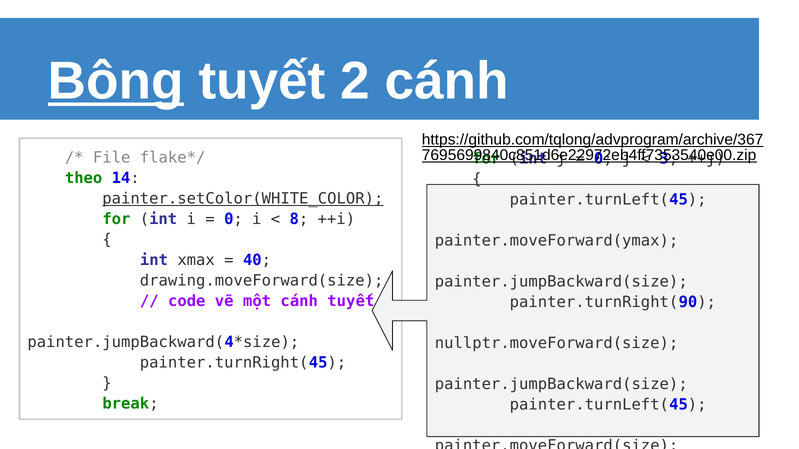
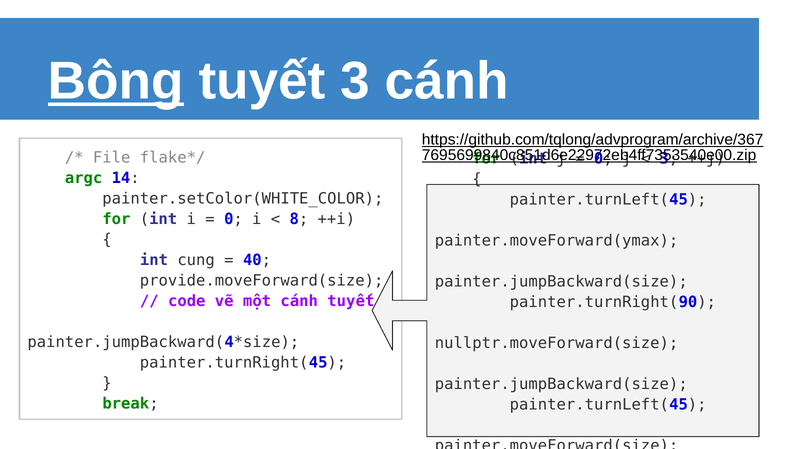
tuyết 2: 2 -> 3 (355, 81)
theo: theo -> argc (84, 178)
painter.setColor(WHITE_COLOR underline: present -> none (243, 199)
xmax: xmax -> cung (196, 260)
drawing.moveForward(size: drawing.moveForward(size -> provide.moveForward(size (262, 281)
